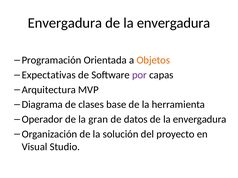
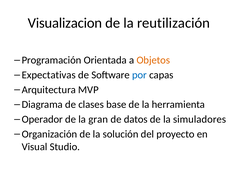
Envergadura: Envergadura -> Visualizacion (65, 23)
envergadura: envergadura -> reutilización (173, 23)
por colour: purple -> blue (139, 75)
datos de la envergadura: envergadura -> simuladores (200, 120)
